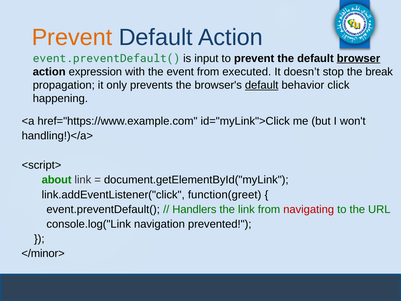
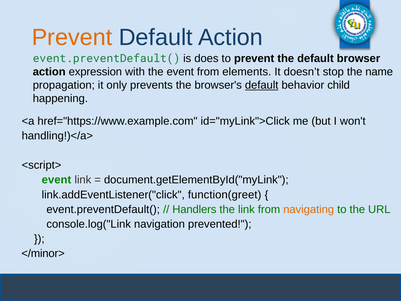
input: input -> does (206, 58)
browser underline: present -> none (359, 58)
executed: executed -> elements (247, 72)
break: break -> name (379, 72)
click: click -> child (339, 85)
about: about -> event (57, 180)
navigating colour: red -> orange (309, 209)
